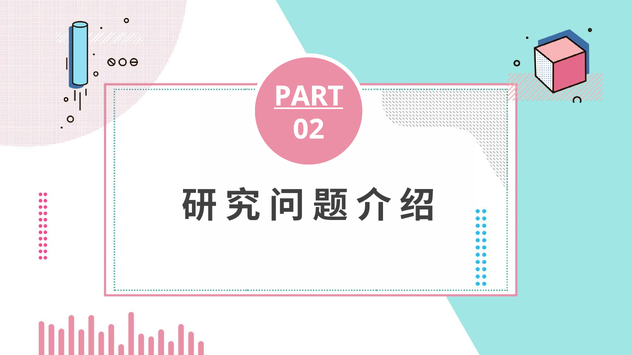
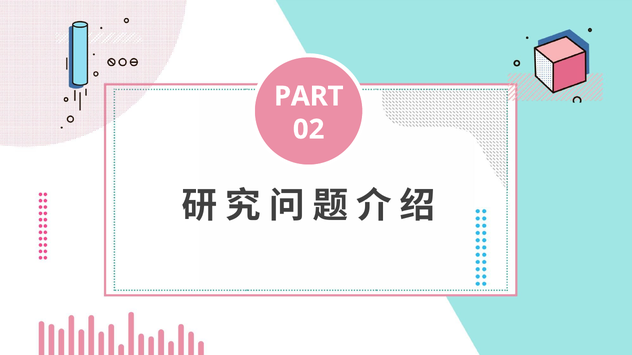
PART underline: present -> none (309, 96)
